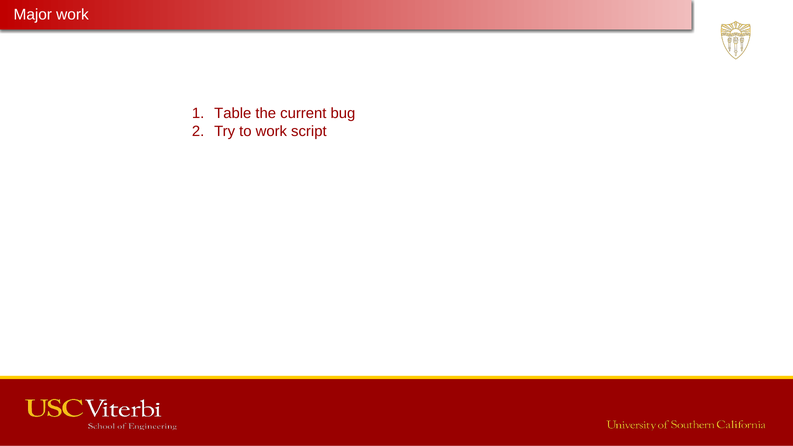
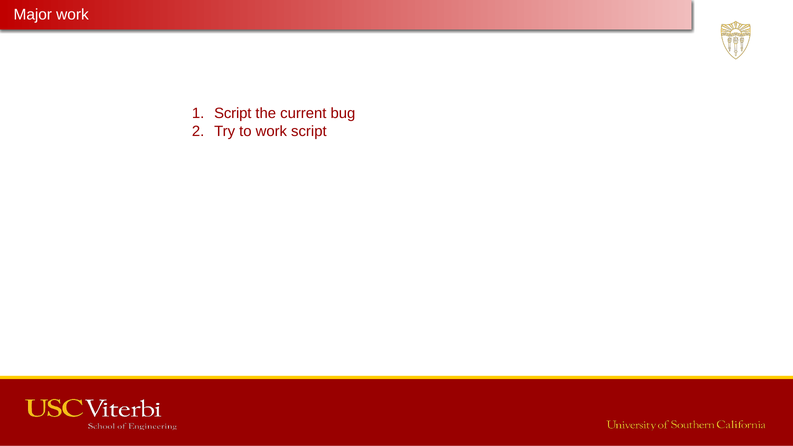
Table: Table -> Script (233, 113)
